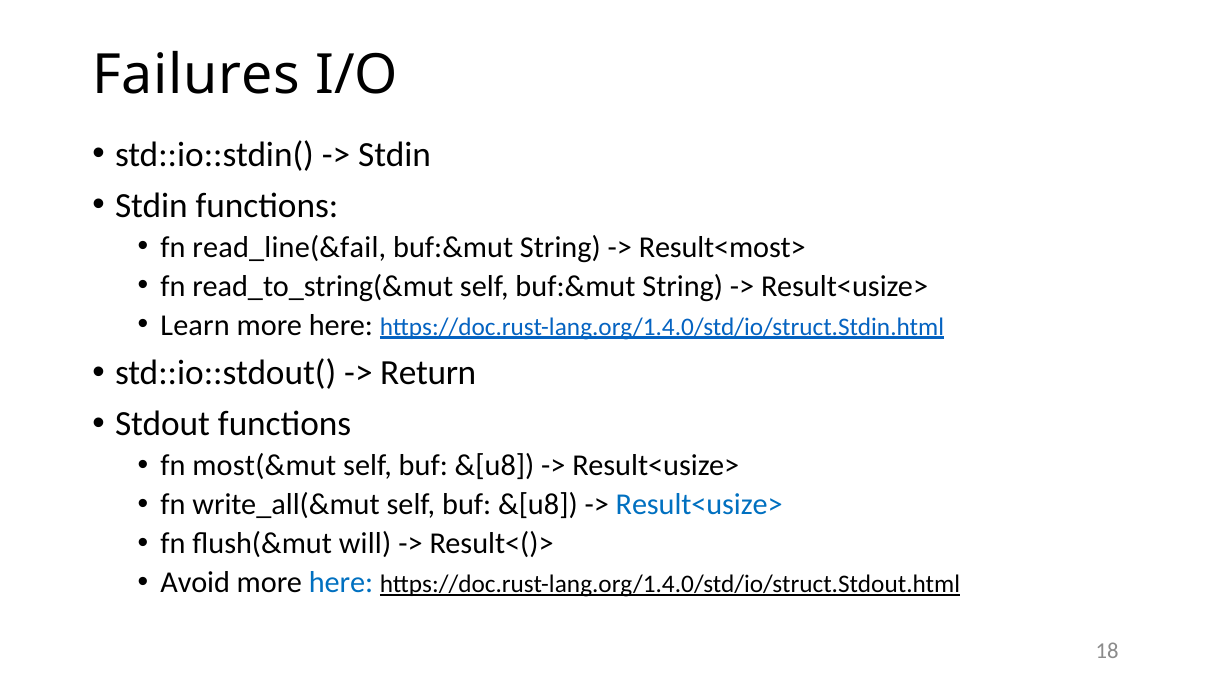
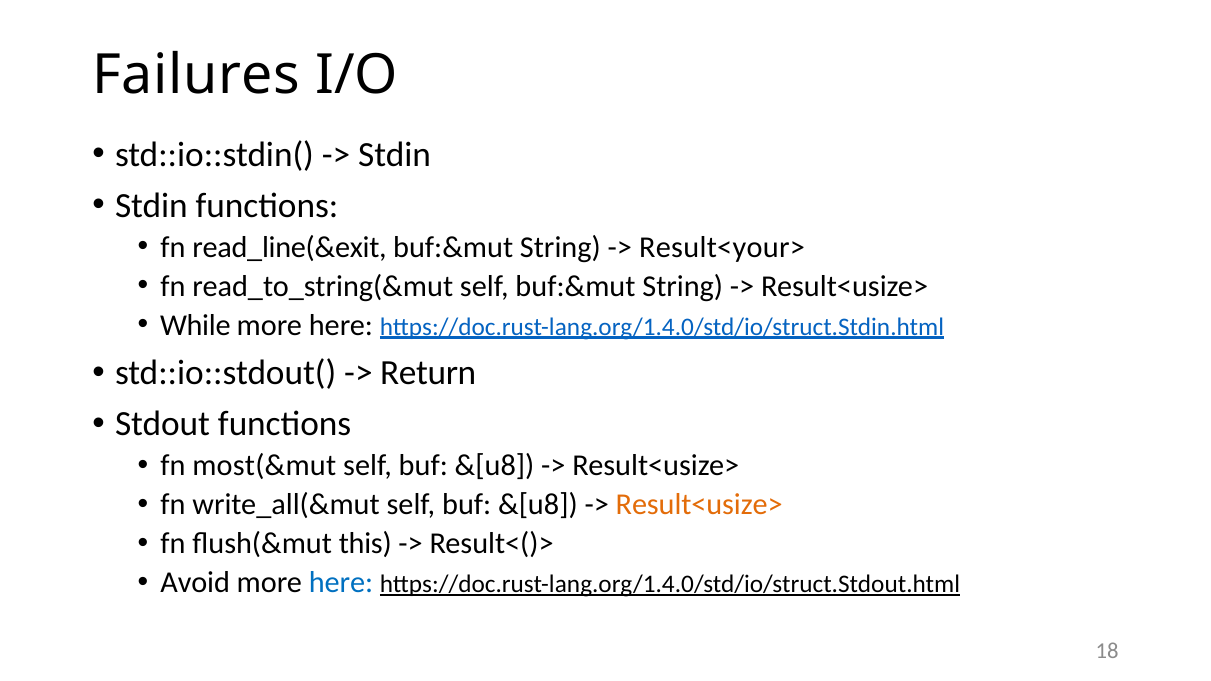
read_line(&fail: read_line(&fail -> read_line(&exit (290, 247)
Result<most>: Result<most> -> Result<your> (722, 247)
Learn: Learn -> While (195, 325)
Result<usize> colour: blue -> orange (699, 505)
will: will -> this (365, 544)
